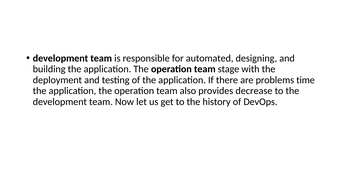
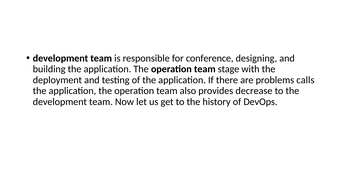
automated: automated -> conference (210, 58)
time: time -> calls (305, 80)
